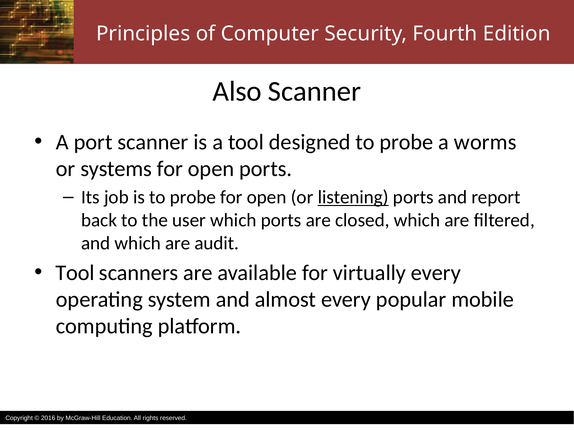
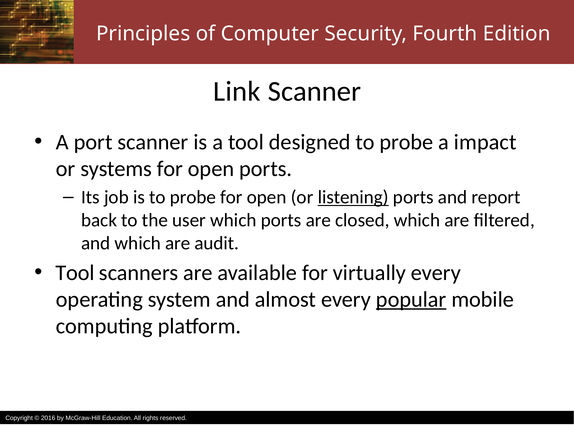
Also: Also -> Link (237, 91)
worms: worms -> impact (485, 142)
popular underline: none -> present (411, 300)
